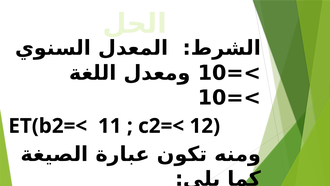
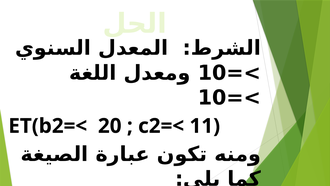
11: 11 -> 20 (110, 126)
12: 12 -> 11 (205, 126)
